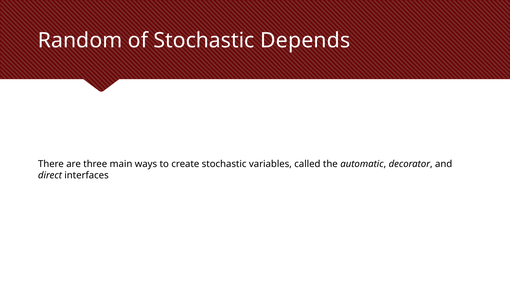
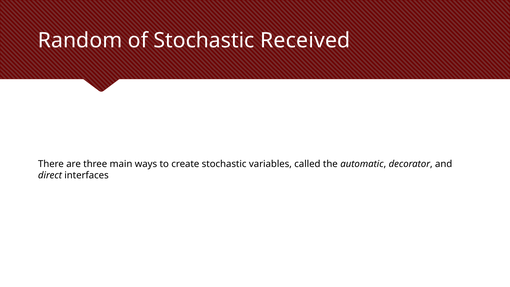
Depends: Depends -> Received (305, 40)
